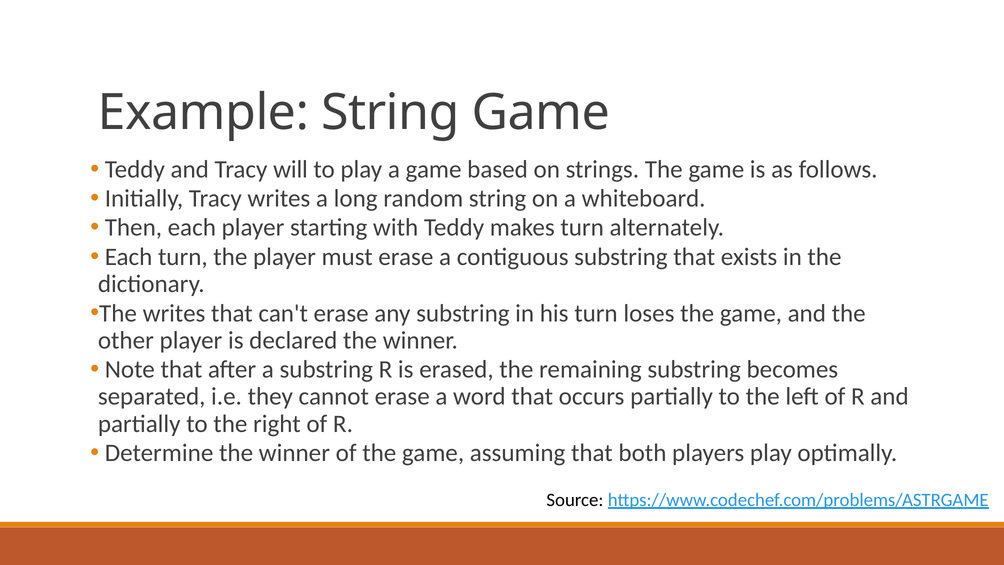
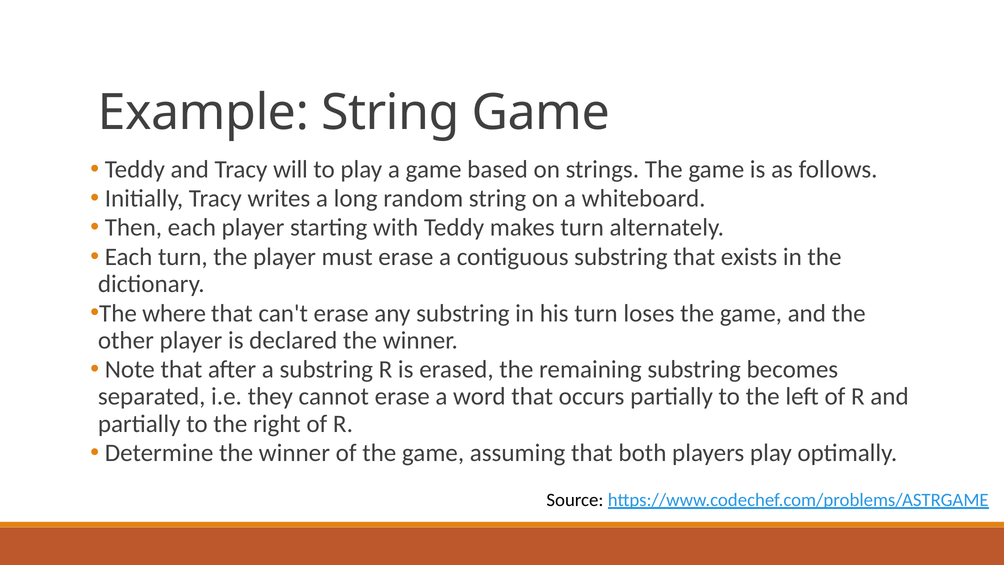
The writes: writes -> where (174, 313)
